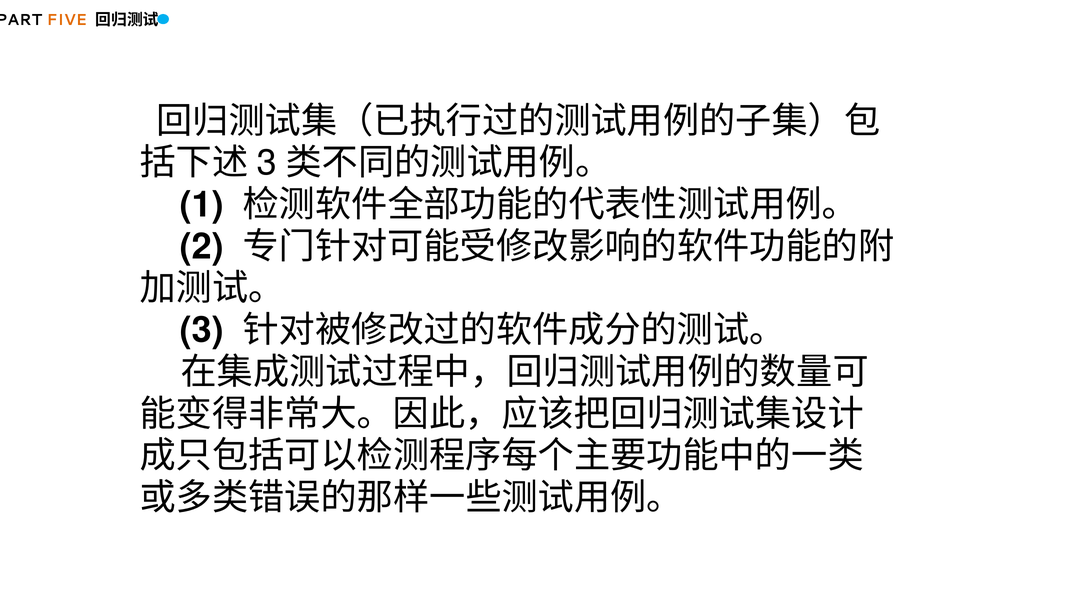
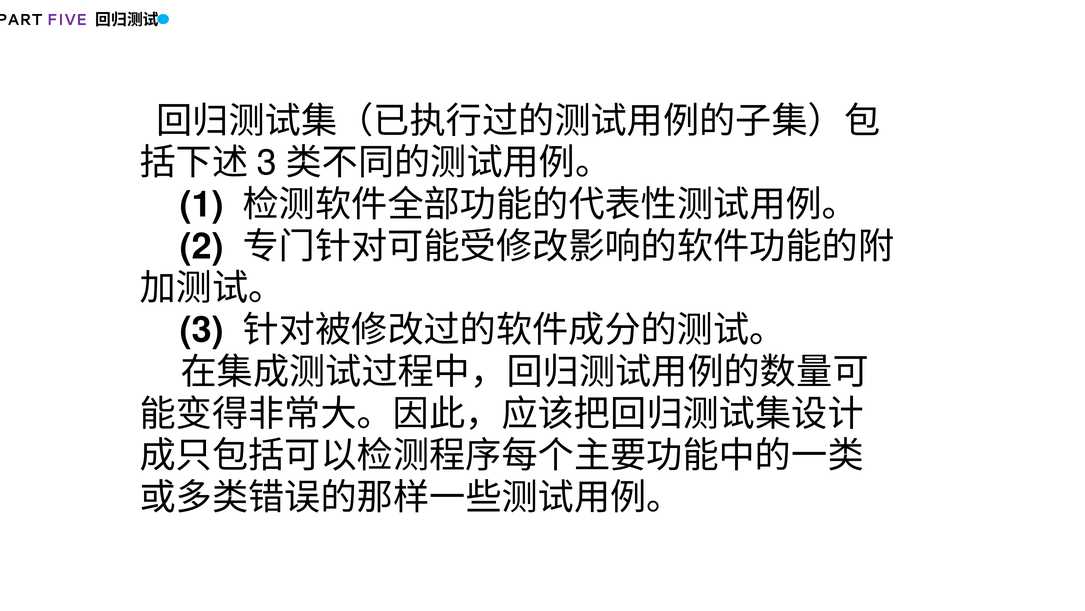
FIVE colour: orange -> purple (67, 20)
